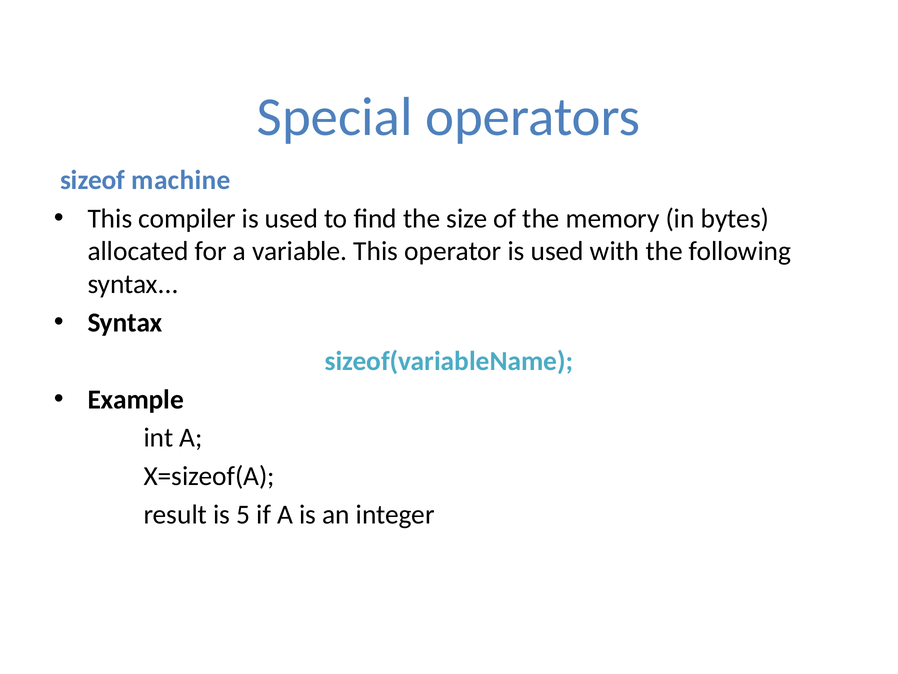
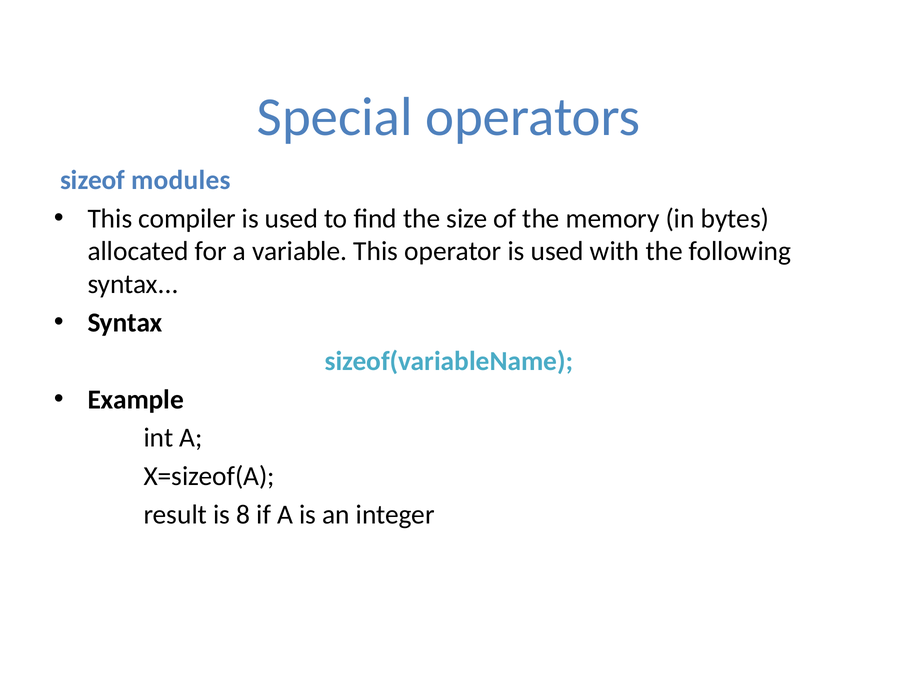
machine: machine -> modules (181, 180)
5: 5 -> 8 (243, 514)
